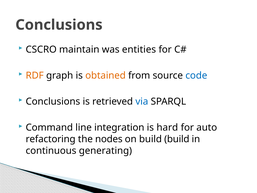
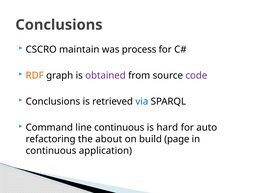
entities: entities -> process (139, 49)
obtained colour: orange -> purple (105, 75)
code colour: blue -> purple (196, 75)
line integration: integration -> continuous (119, 127)
nodes: nodes -> about (109, 139)
build build: build -> page (177, 139)
generating: generating -> application (105, 151)
